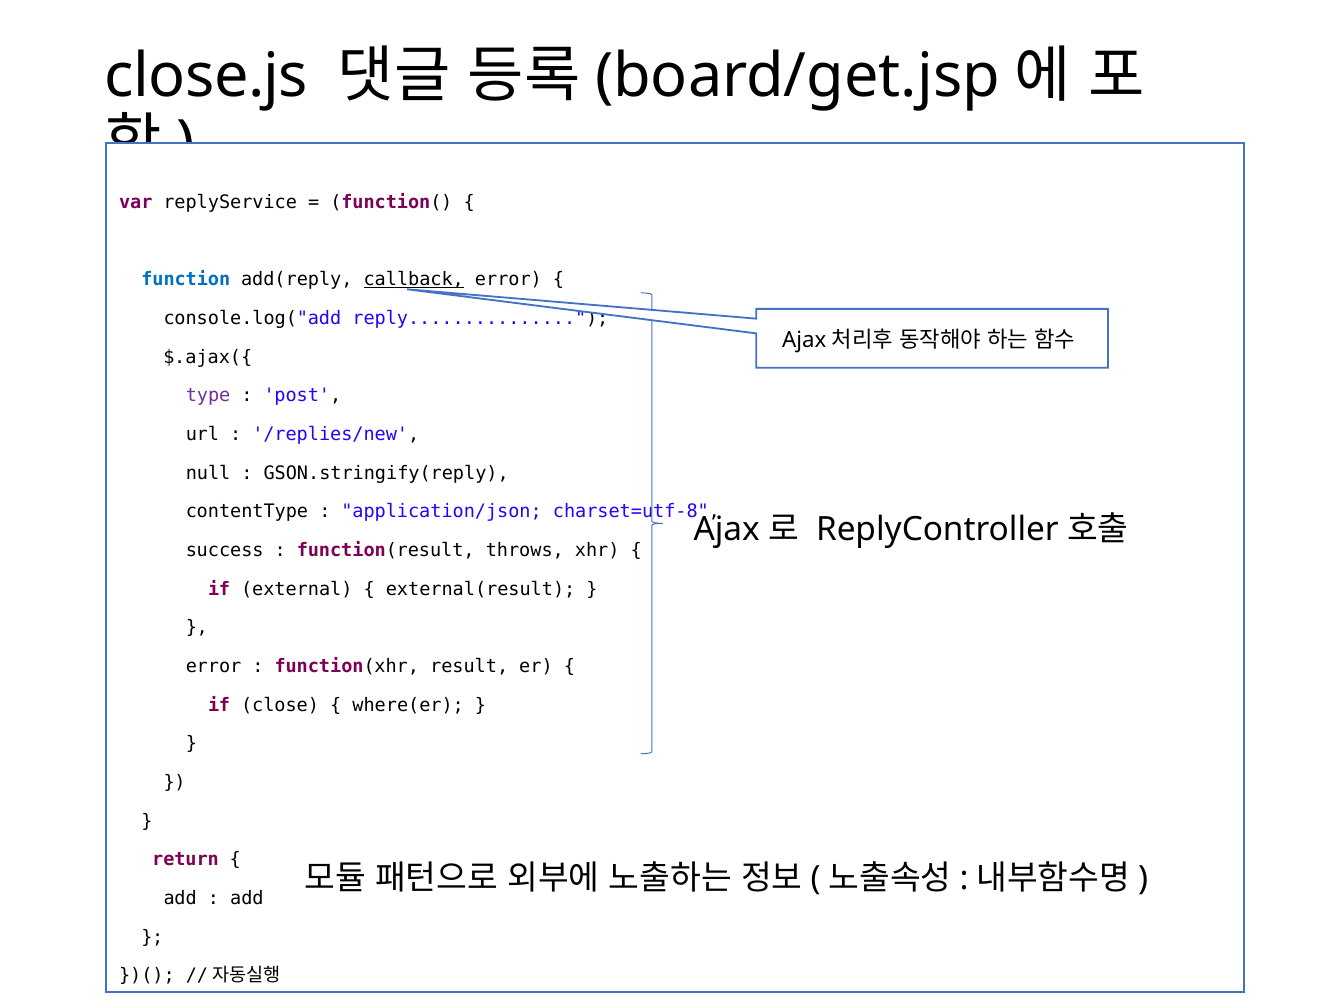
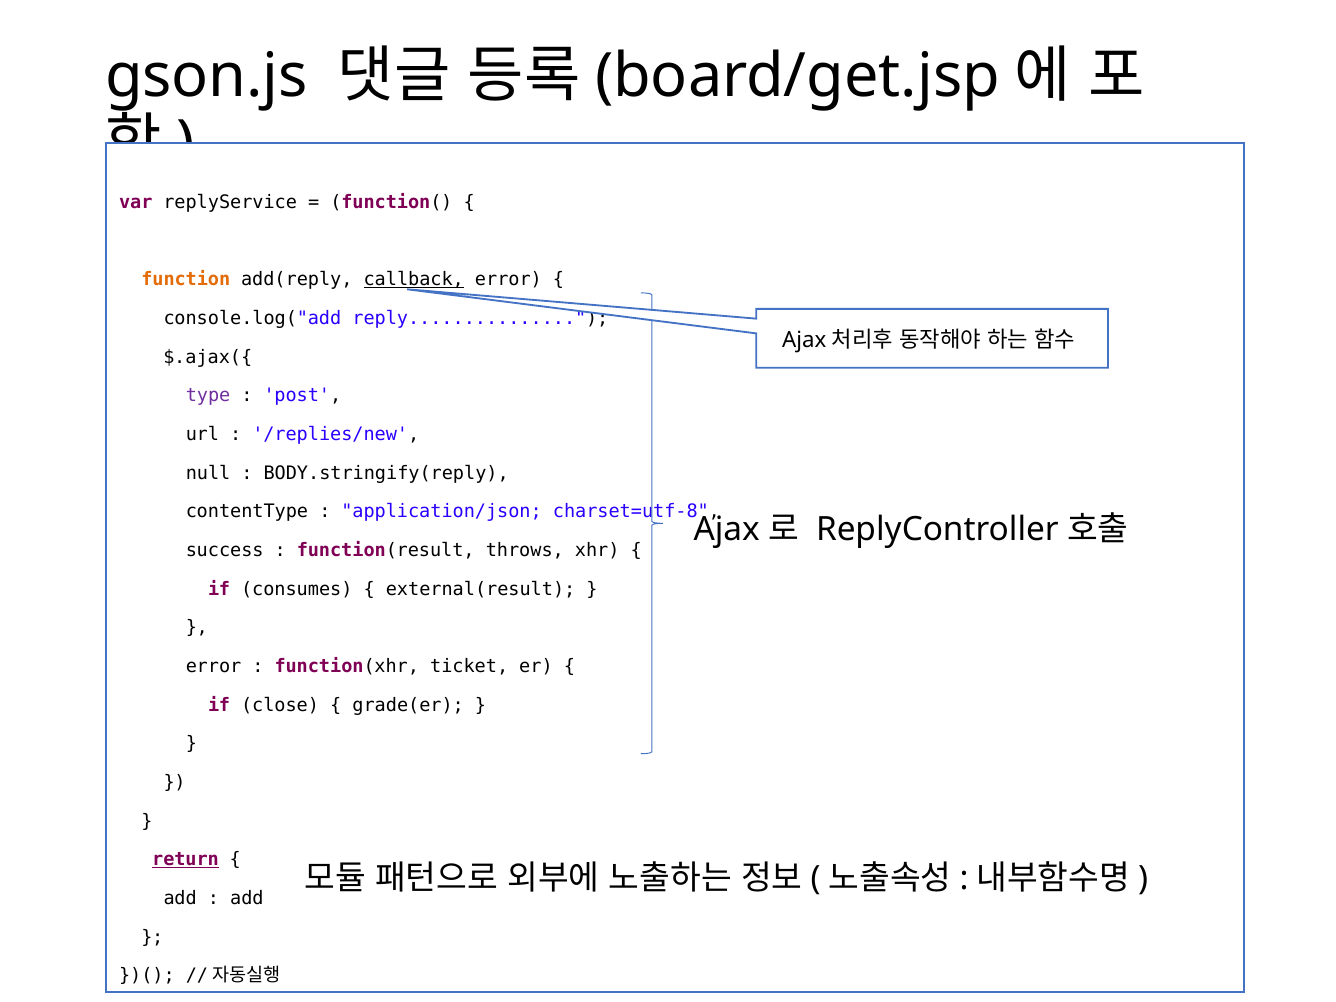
close.js: close.js -> gson.js (206, 77)
function colour: blue -> orange (186, 280)
GSON.stringify(reply: GSON.stringify(reply -> BODY.stringify(reply (386, 473)
external: external -> consumes (297, 589)
result: result -> ticket (469, 666)
where(er: where(er -> grade(er (408, 705)
return underline: none -> present (186, 860)
